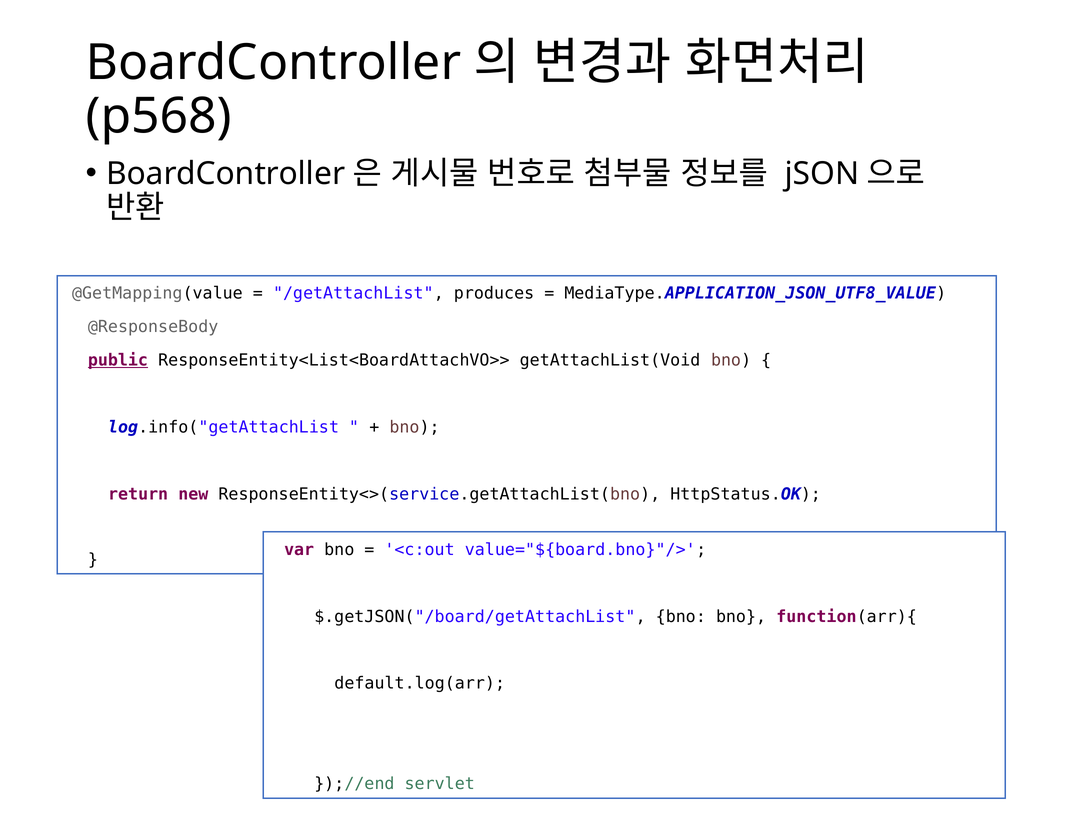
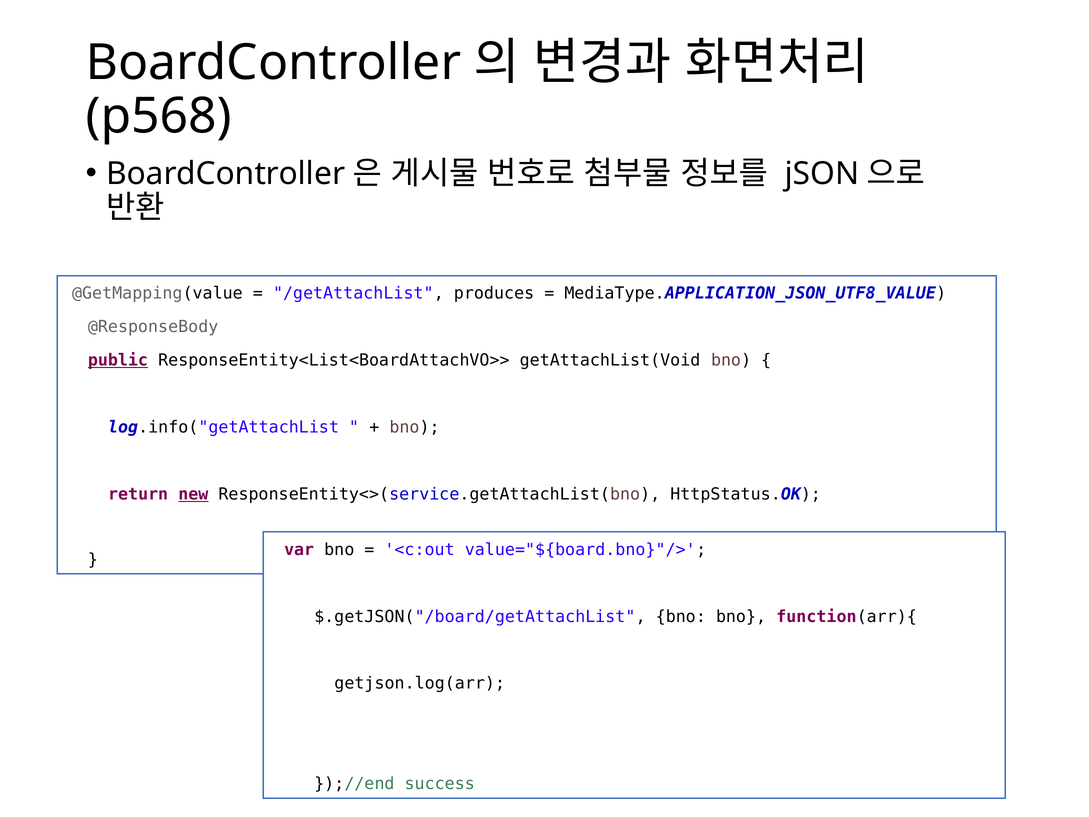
new underline: none -> present (193, 494)
default.log(arr: default.log(arr -> getjson.log(arr (420, 683)
servlet: servlet -> success (440, 784)
